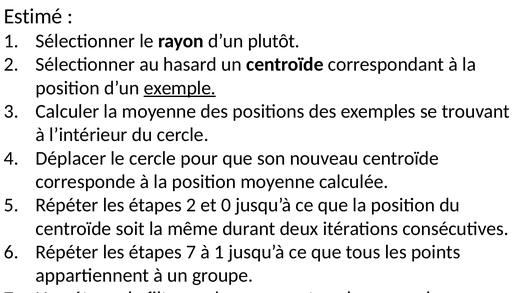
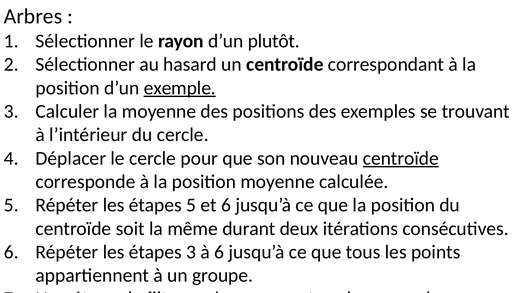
Estimé: Estimé -> Arbres (33, 16)
centroïde underline: none -> present (401, 158)
étapes 2: 2 -> 5 (191, 205)
et 0: 0 -> 6 (226, 205)
étapes 7: 7 -> 3 (191, 252)
à 1: 1 -> 6 (219, 252)
